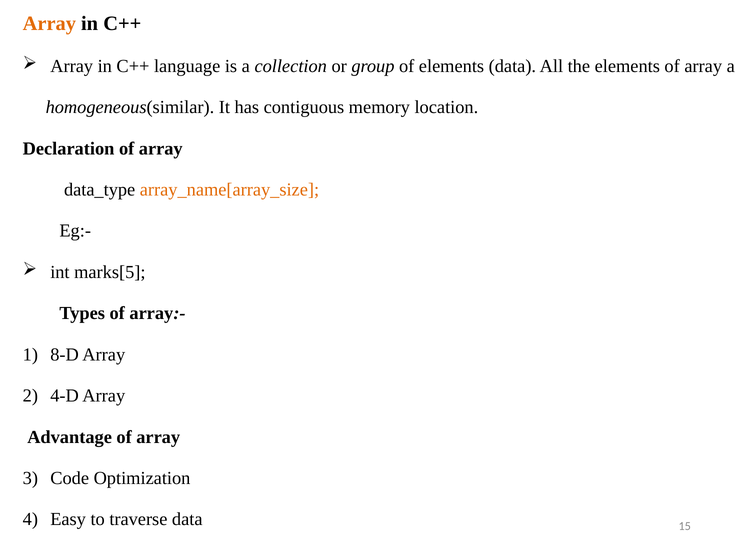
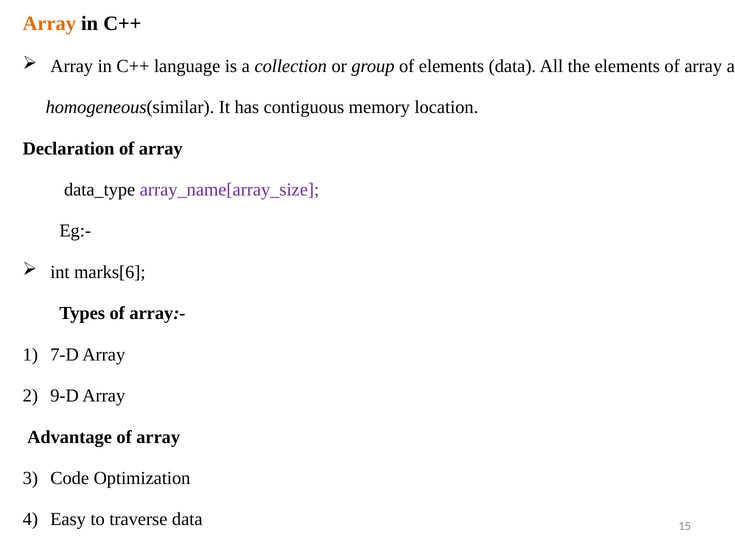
array_name[array_size colour: orange -> purple (229, 190)
marks[5: marks[5 -> marks[6 (110, 272)
8-D: 8-D -> 7-D (65, 355)
4-D: 4-D -> 9-D (65, 396)
